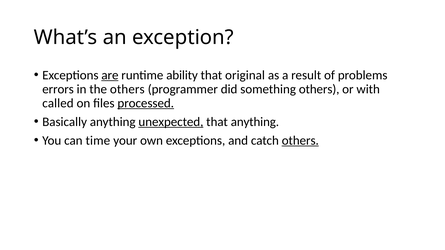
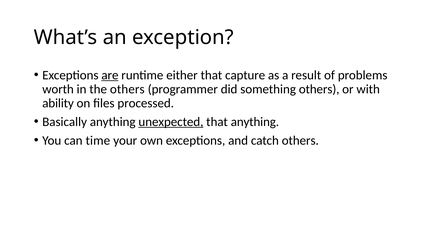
ability: ability -> either (182, 75)
original: original -> capture (245, 75)
errors: errors -> worth (58, 89)
called: called -> ability (58, 103)
processed underline: present -> none (146, 103)
others underline: present -> none (300, 141)
